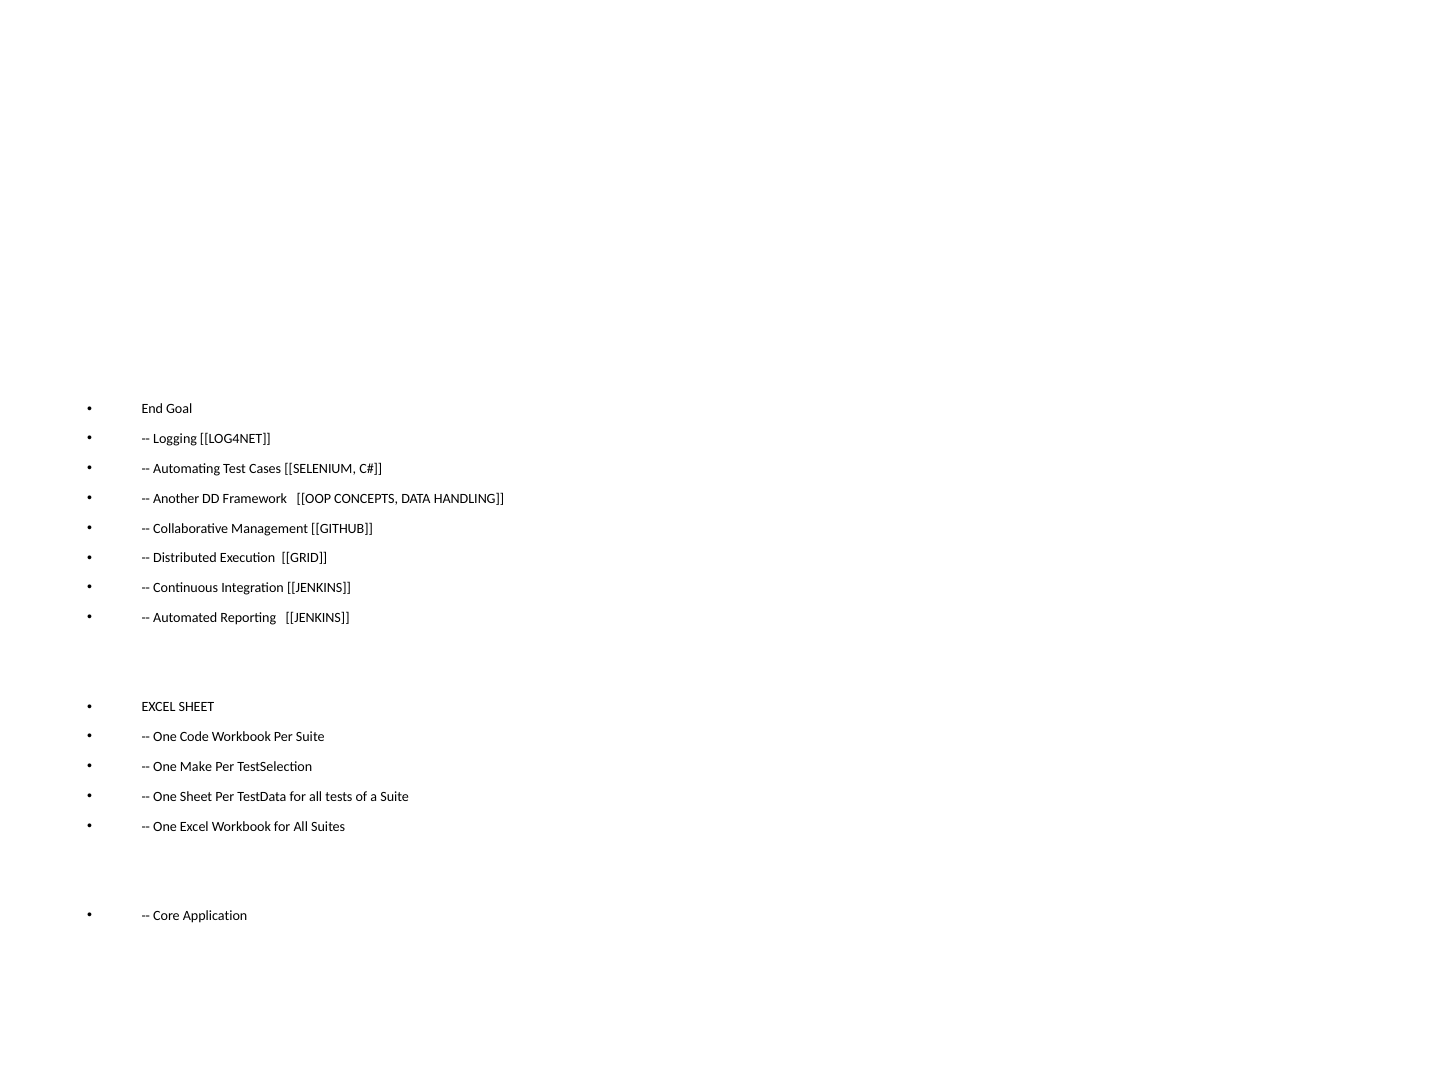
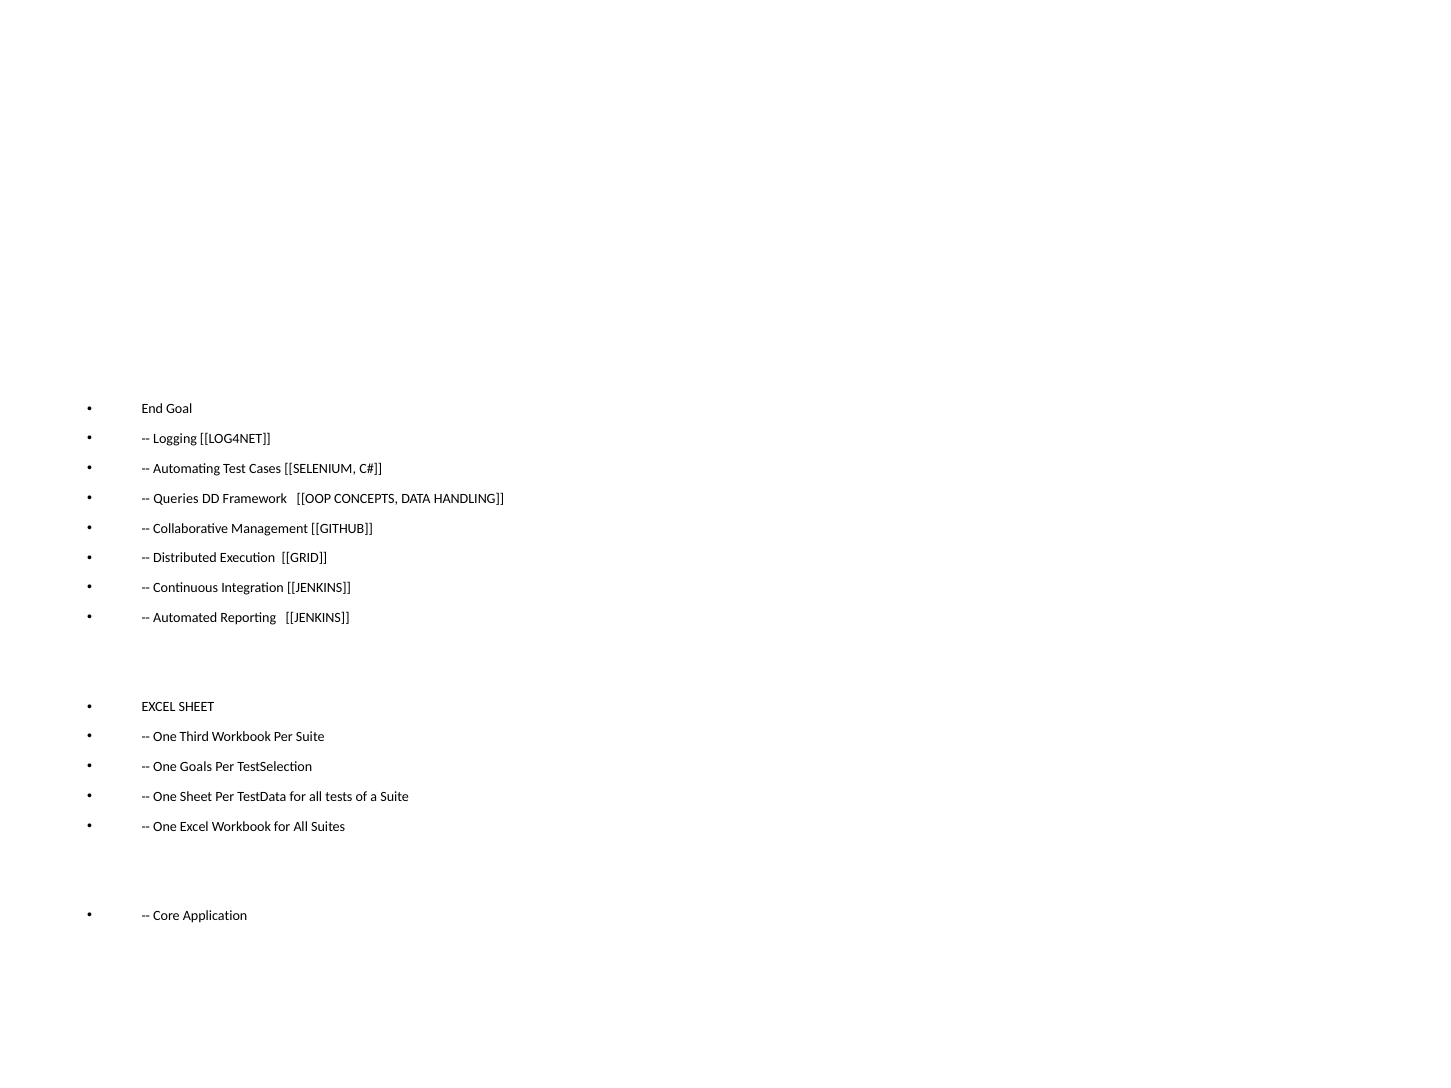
Another: Another -> Queries (176, 499)
Code: Code -> Third (194, 737)
Make: Make -> Goals (196, 767)
